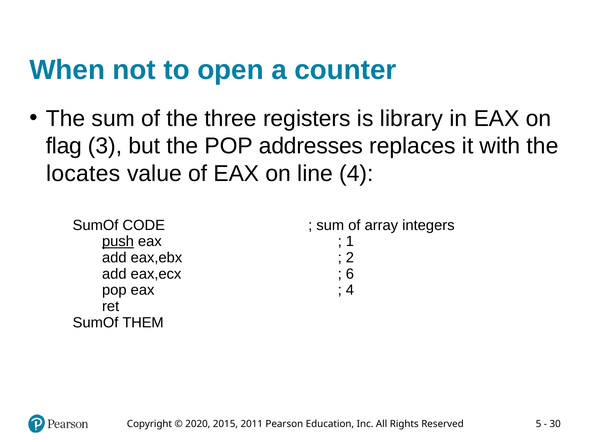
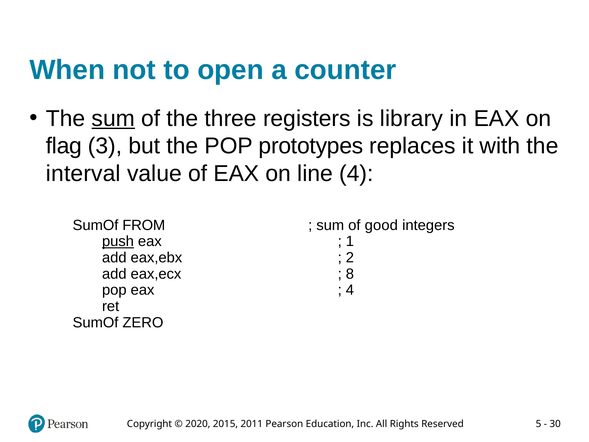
sum underline: none -> present (113, 118)
addresses: addresses -> prototypes (311, 146)
locates: locates -> interval (83, 173)
CODE: CODE -> FROM (144, 225)
array: array -> good (381, 225)
6: 6 -> 8 (350, 274)
THEM: THEM -> ZERO (143, 322)
